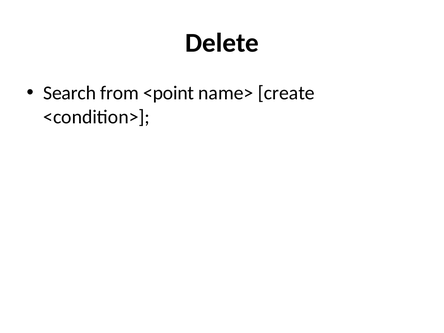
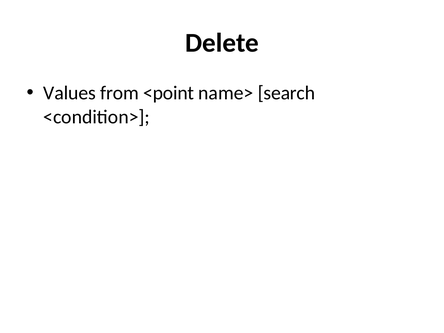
Search: Search -> Values (70, 93)
create: create -> search (286, 93)
